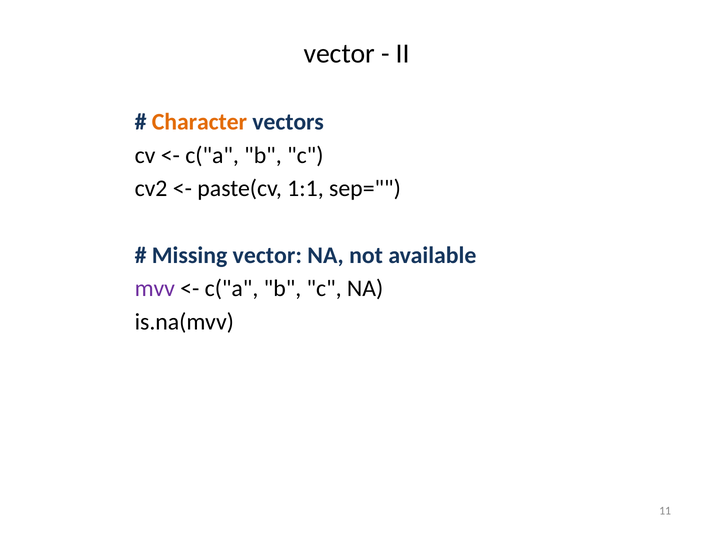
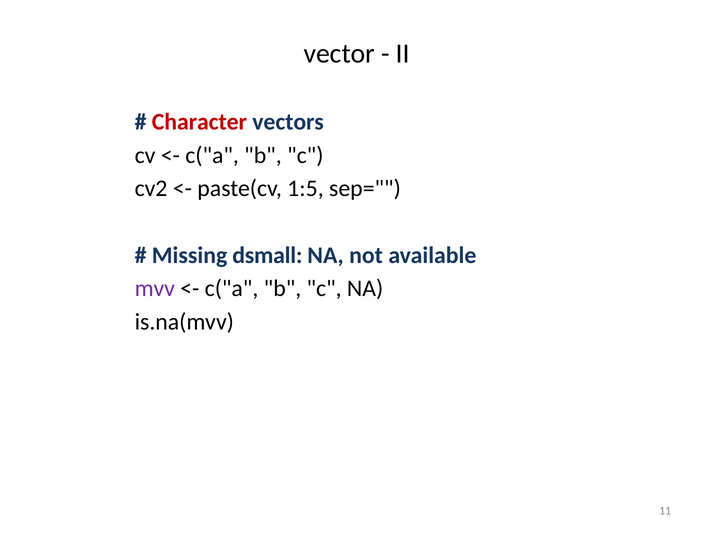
Character colour: orange -> red (199, 122)
1:1: 1:1 -> 1:5 (305, 189)
Missing vector: vector -> dsmall (267, 255)
